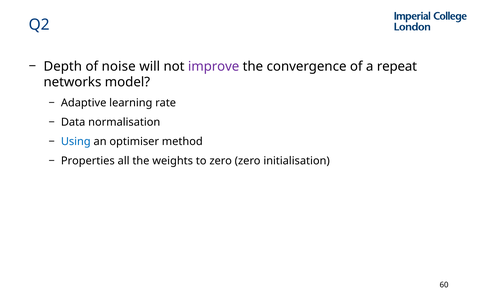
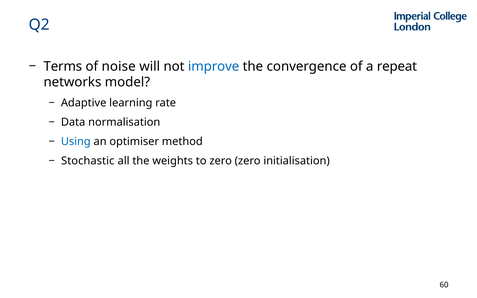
Depth: Depth -> Terms (63, 66)
improve colour: purple -> blue (214, 66)
Properties: Properties -> Stochastic (88, 161)
